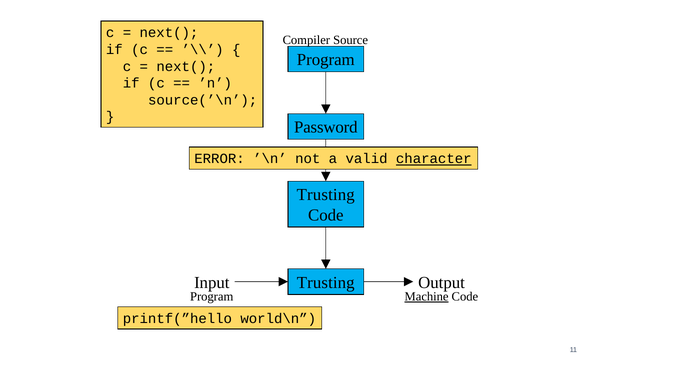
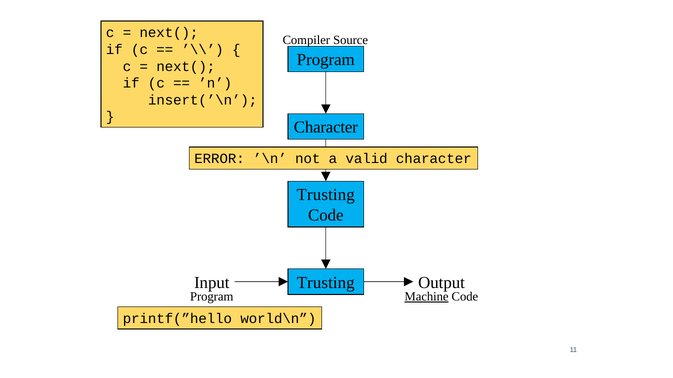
source(’\n: source(’\n -> insert(’\n (203, 100)
Password: Password -> Character (326, 128)
character underline: present -> none (434, 159)
